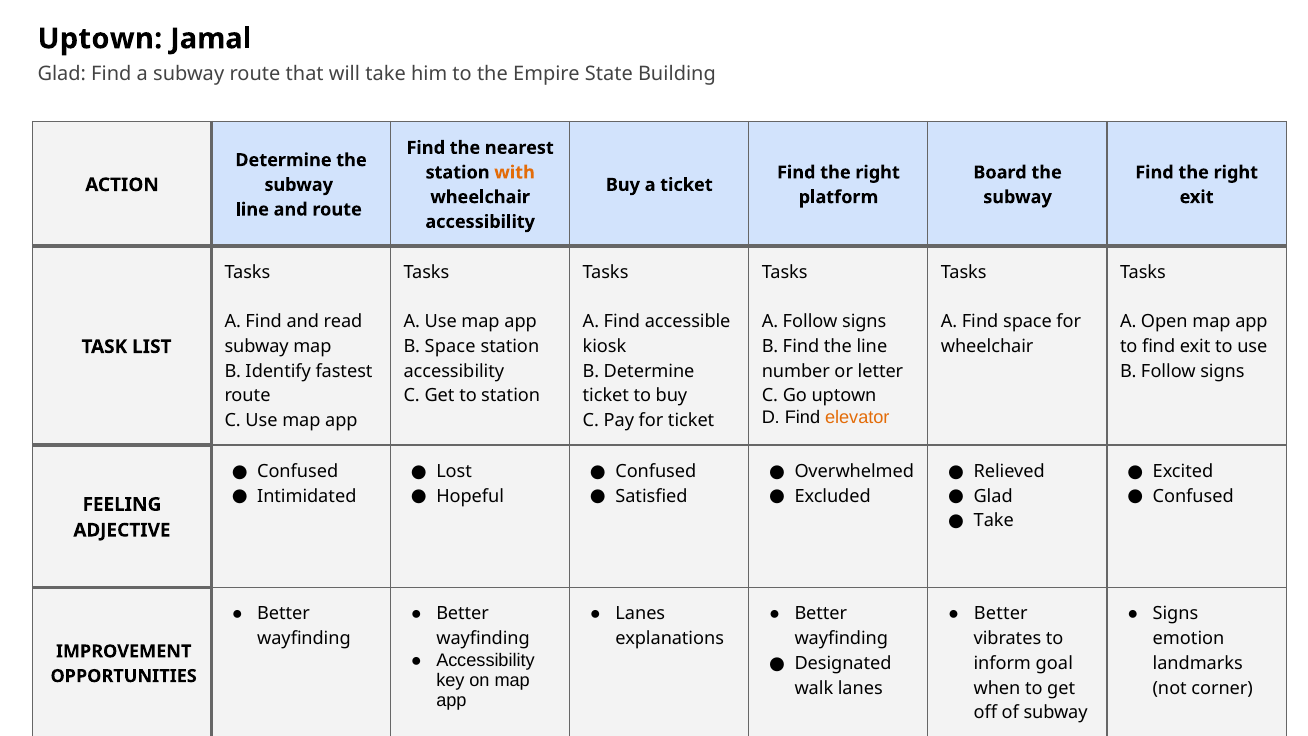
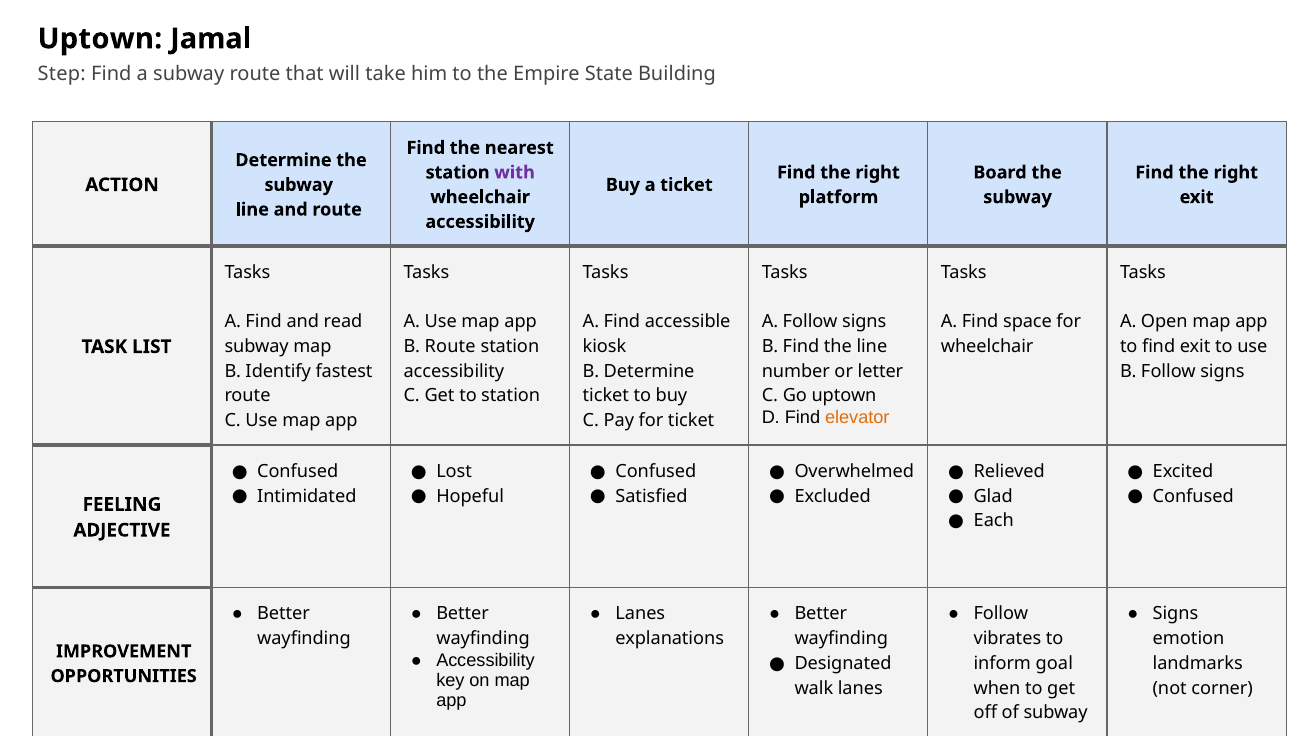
Glad: Glad -> Step (62, 74)
with colour: orange -> purple (515, 172)
B Space: Space -> Route (450, 347)
Take: Take -> Each (994, 521)
Better: Better -> Follow (1001, 614)
